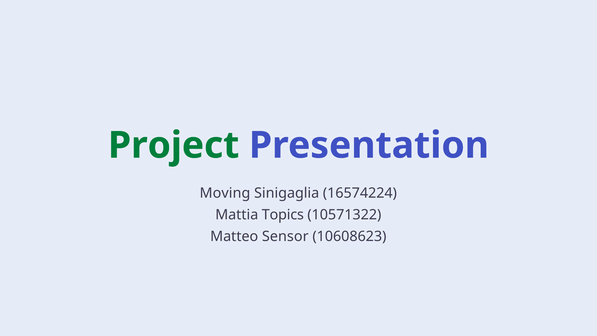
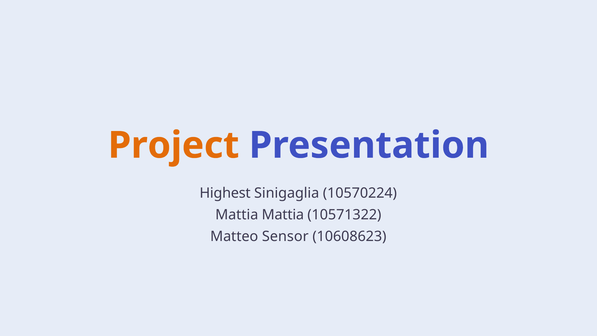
Project colour: green -> orange (174, 145)
Moving: Moving -> Highest (225, 193)
16574224: 16574224 -> 10570224 (360, 193)
Mattia Topics: Topics -> Mattia (283, 215)
